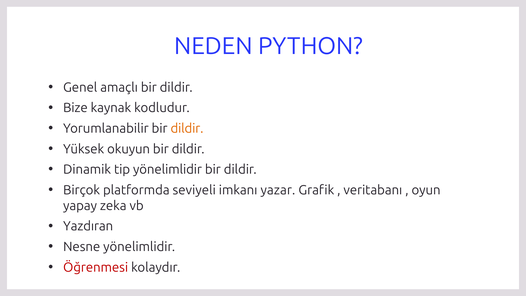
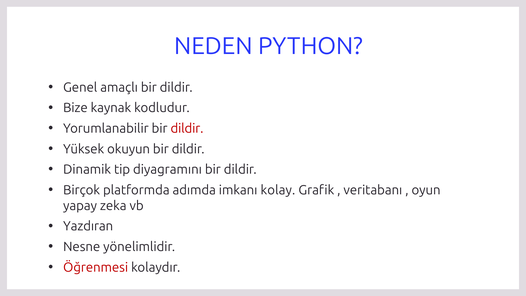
dildir colour: orange -> red (187, 128)
tip yönelimlidir: yönelimlidir -> diyagramını (167, 170)
seviyeli: seviyeli -> adımda (194, 190)
yazar: yazar -> kolay (278, 190)
